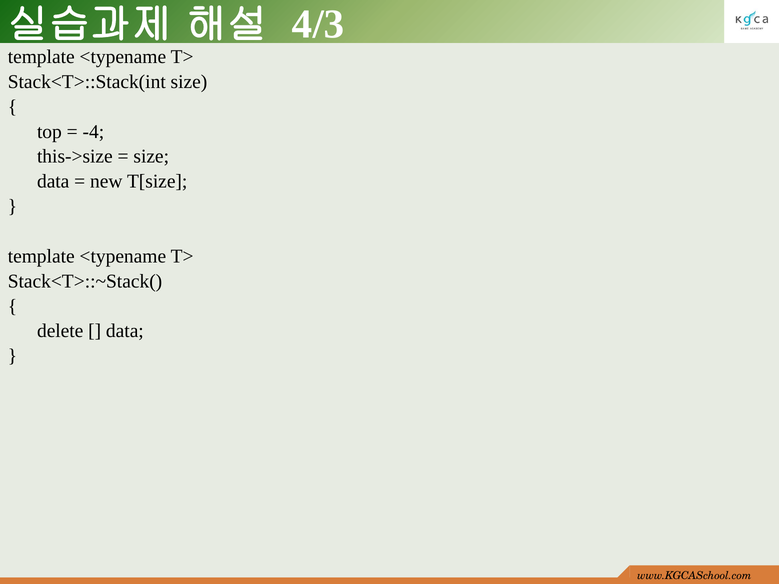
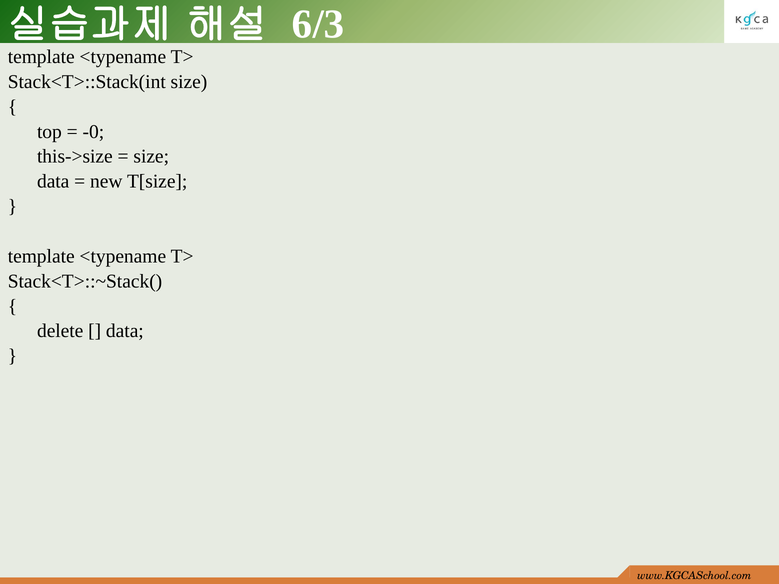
4/3: 4/3 -> 6/3 (318, 24)
-4: -4 -> -0 (93, 132)
